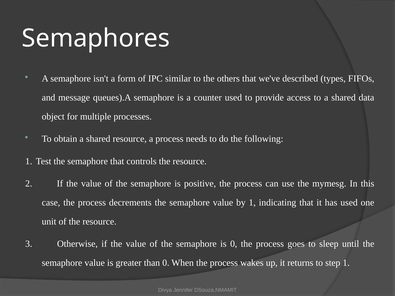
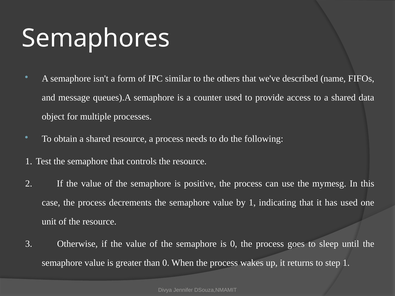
types: types -> name (333, 79)
